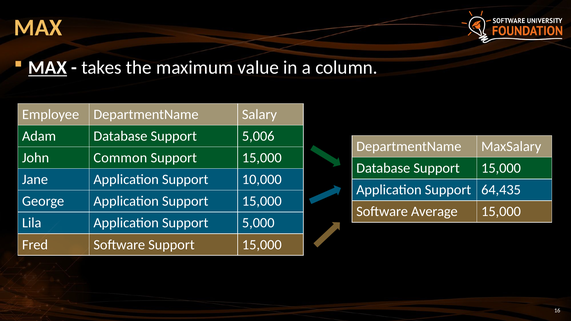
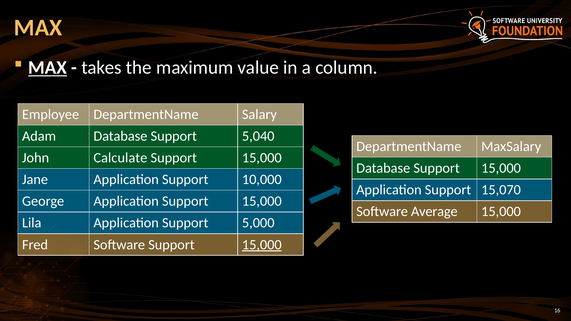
5,006: 5,006 -> 5,040 (258, 136)
Common: Common -> Calculate (120, 158)
64,435: 64,435 -> 15,070 (501, 190)
15,000 underline: none -> present (262, 245)
